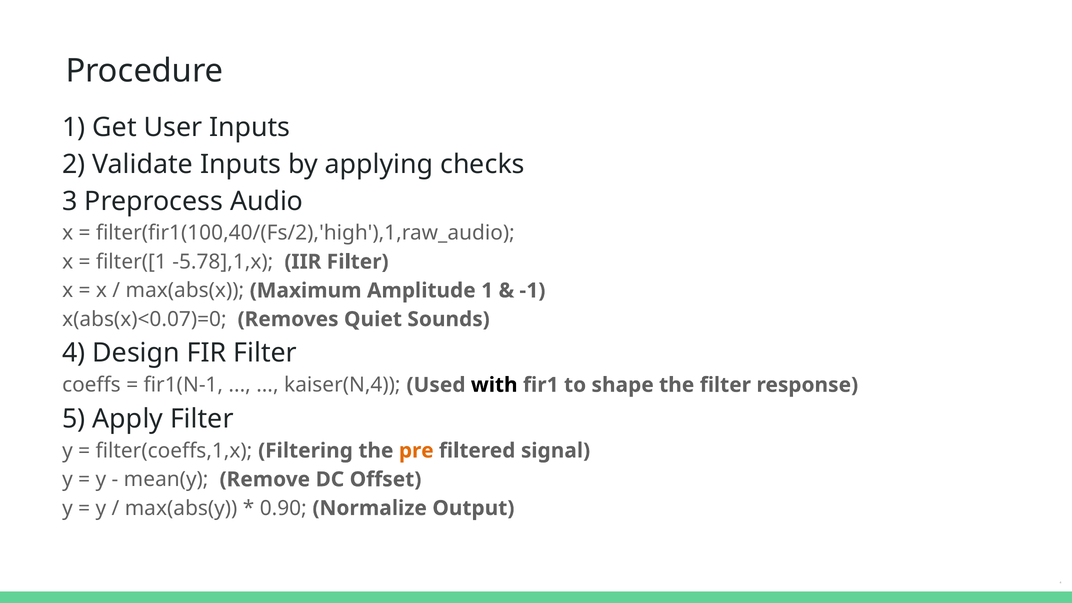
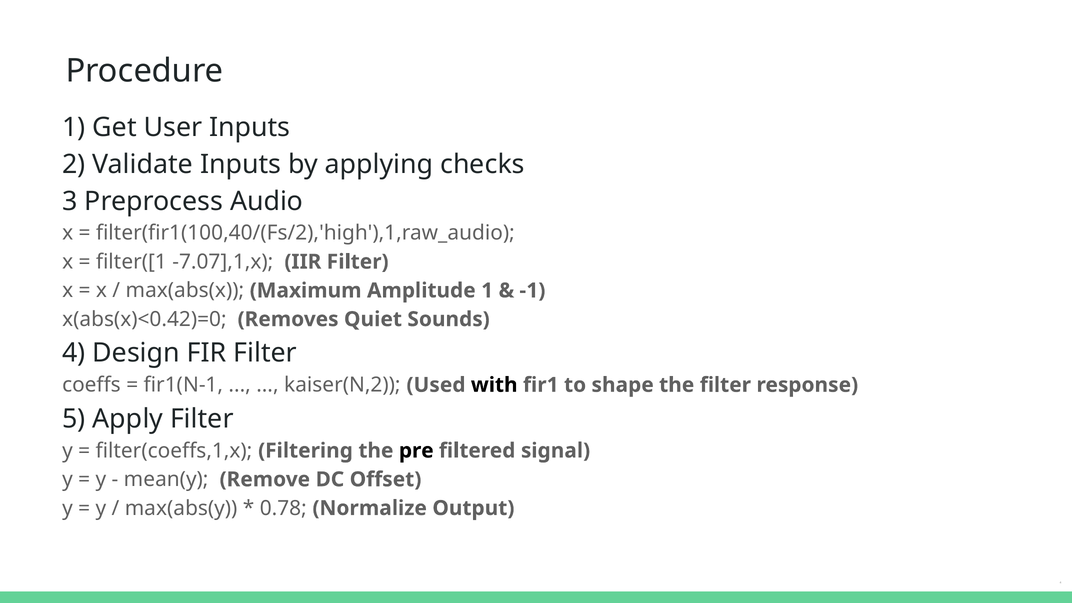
-5.78],1,x: -5.78],1,x -> -7.07],1,x (223, 262)
x(abs(x)<0.07)=0: x(abs(x)<0.07)=0 -> x(abs(x)<0.42)=0 (144, 319)
kaiser(N,4: kaiser(N,4 -> kaiser(N,2 (342, 385)
pre colour: orange -> black (416, 451)
0.90: 0.90 -> 0.78 (283, 508)
